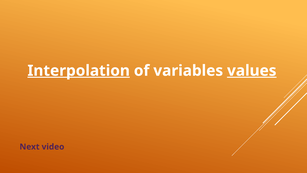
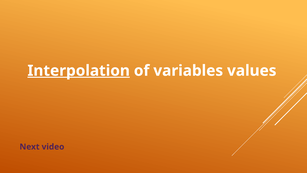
values underline: present -> none (252, 71)
